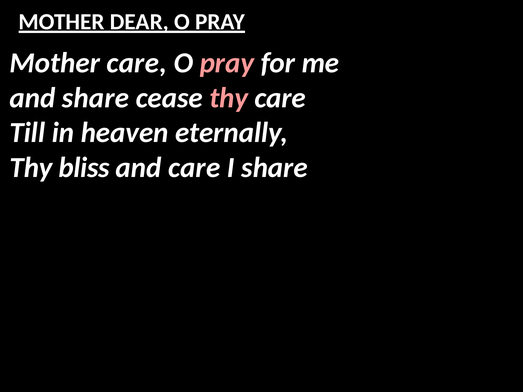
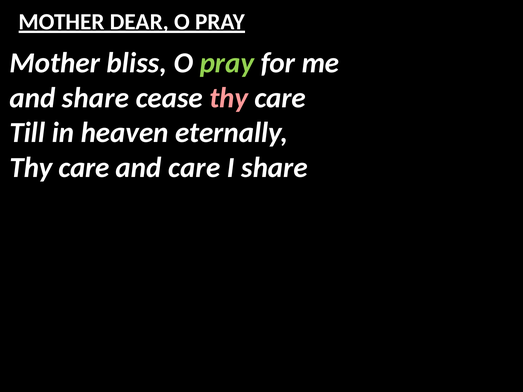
Mother care: care -> bliss (137, 63)
pray colour: pink -> light green (227, 63)
bliss: bliss -> care (84, 168)
